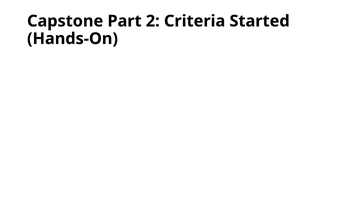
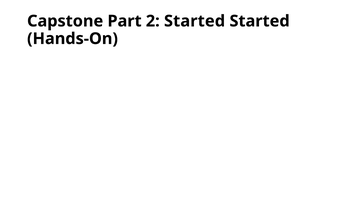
2 Criteria: Criteria -> Started (195, 21)
